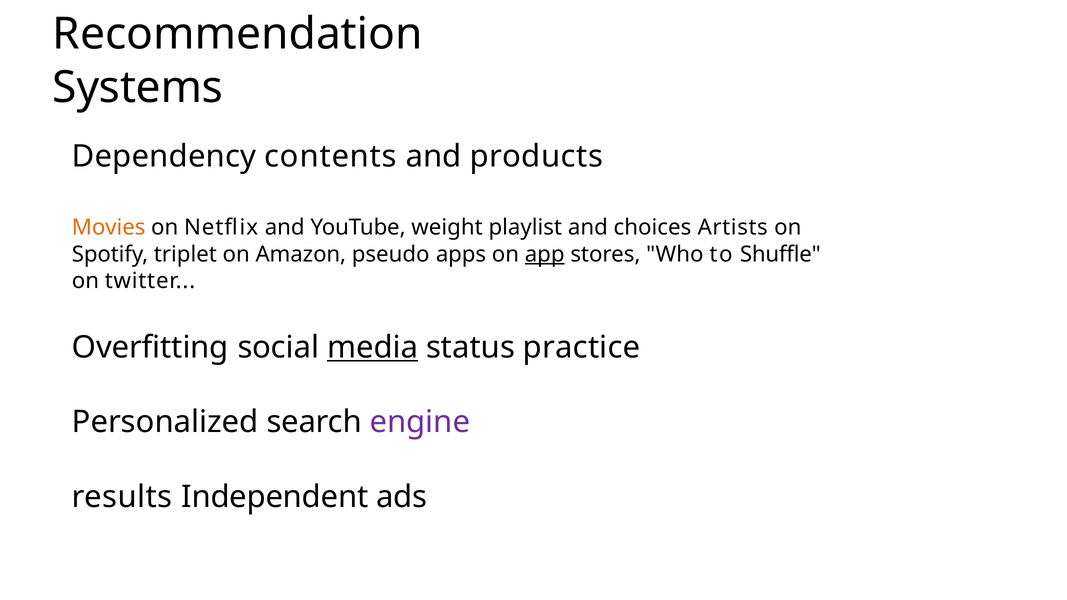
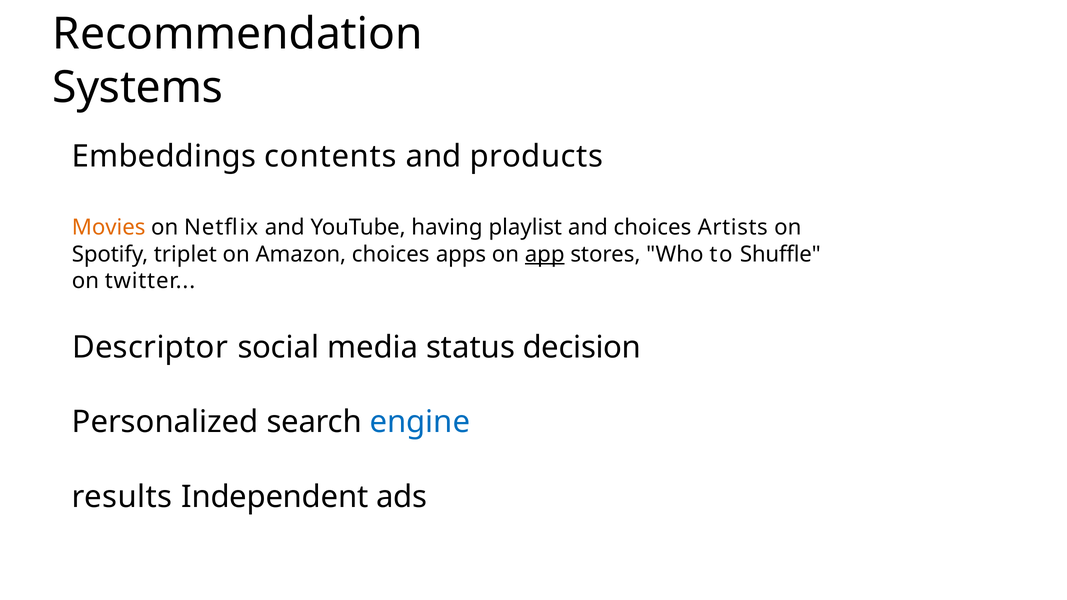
Dependency: Dependency -> Embeddings (164, 157)
weight: weight -> having (447, 228)
Amazon pseudo: pseudo -> choices (391, 254)
Overfitting: Overfitting -> Descriptor (150, 348)
media underline: present -> none (373, 348)
practice: practice -> decision (582, 348)
engine colour: purple -> blue (420, 422)
